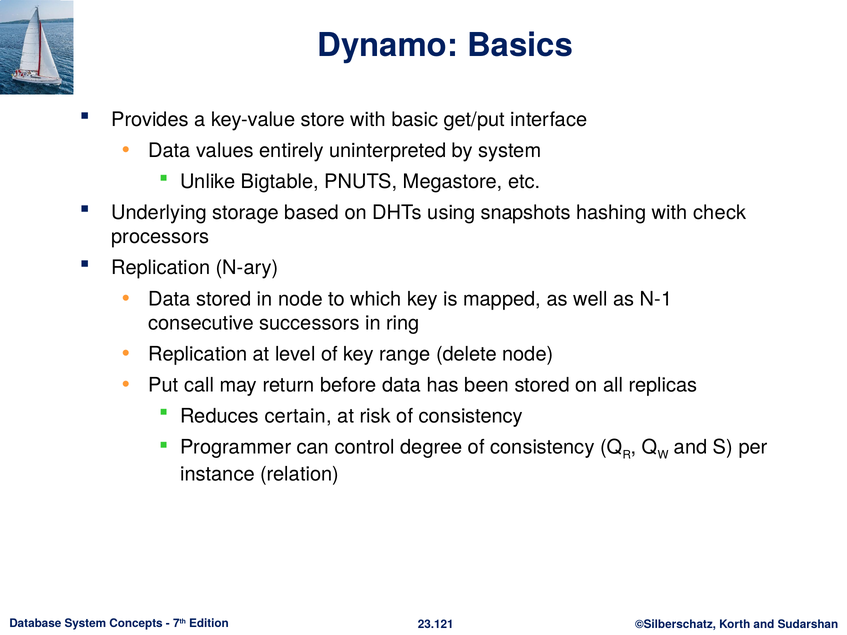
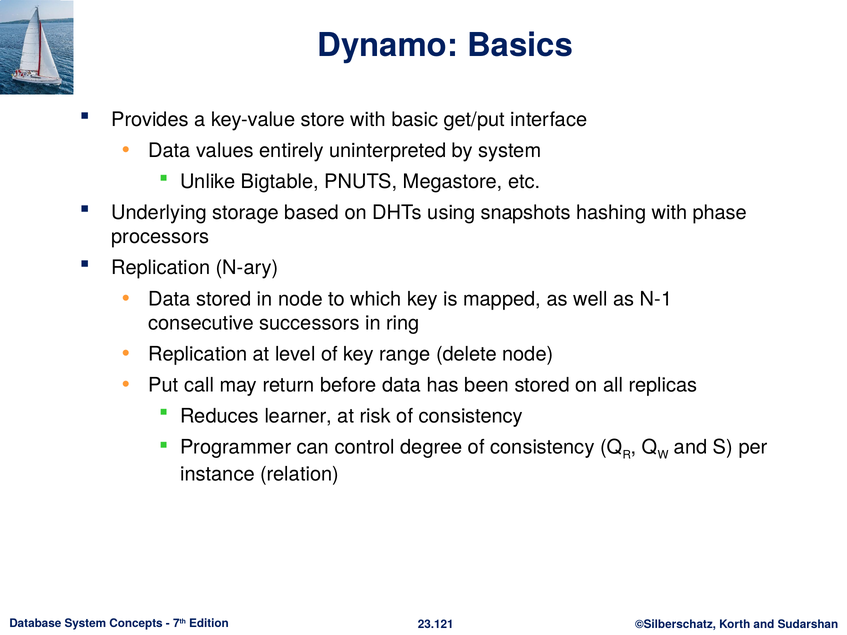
check: check -> phase (720, 213)
certain: certain -> learner (298, 416)
